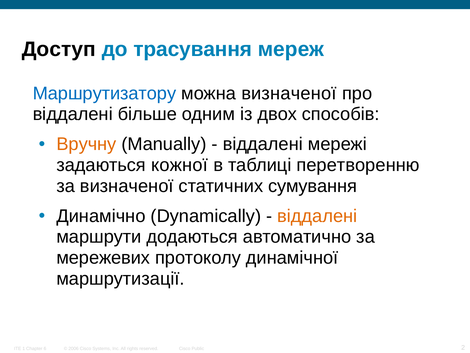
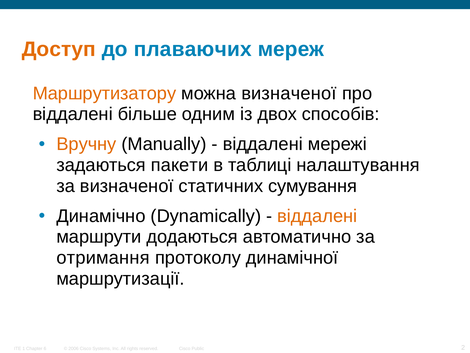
Доступ colour: black -> orange (59, 49)
трасування: трасування -> плаваючих (193, 49)
Маршрутизатору colour: blue -> orange (104, 93)
кожної: кожної -> пакети (180, 165)
перетворенню: перетворенню -> налаштування (358, 165)
мережевих: мережевих -> отримання (103, 257)
